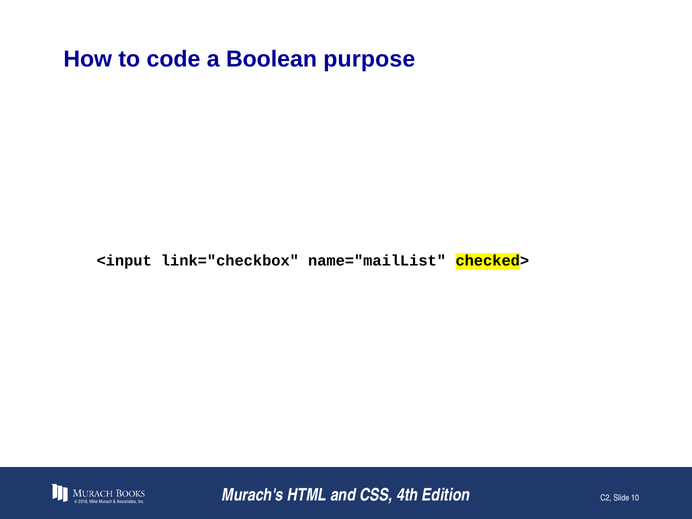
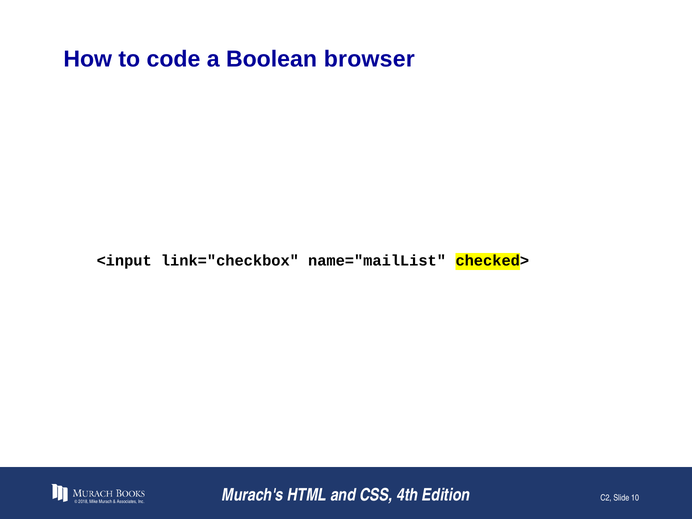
purpose: purpose -> browser (369, 59)
